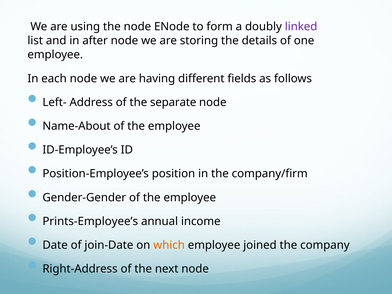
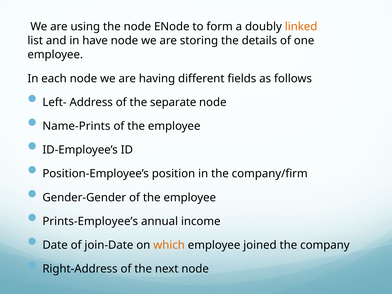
linked colour: purple -> orange (301, 27)
after: after -> have (95, 41)
Name-About: Name-About -> Name-Prints (76, 126)
